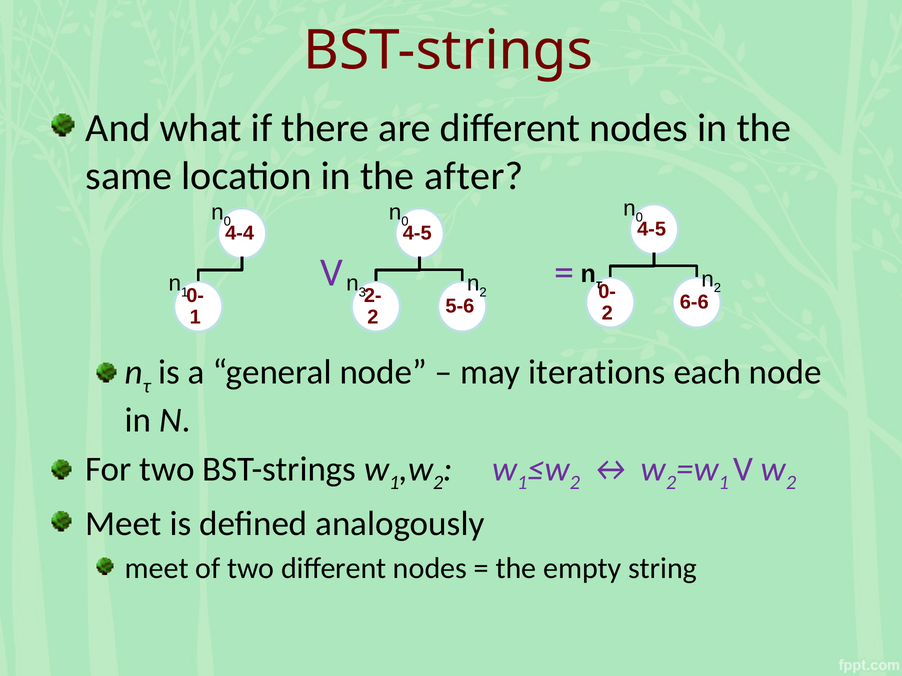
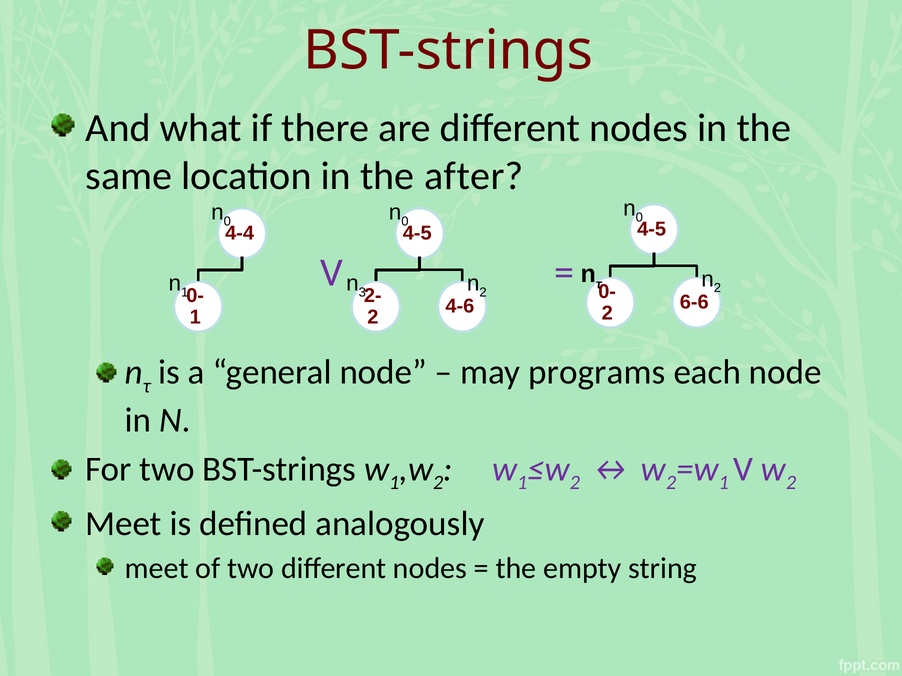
5-6: 5-6 -> 4-6 (460, 307)
iterations: iterations -> programs (597, 372)
